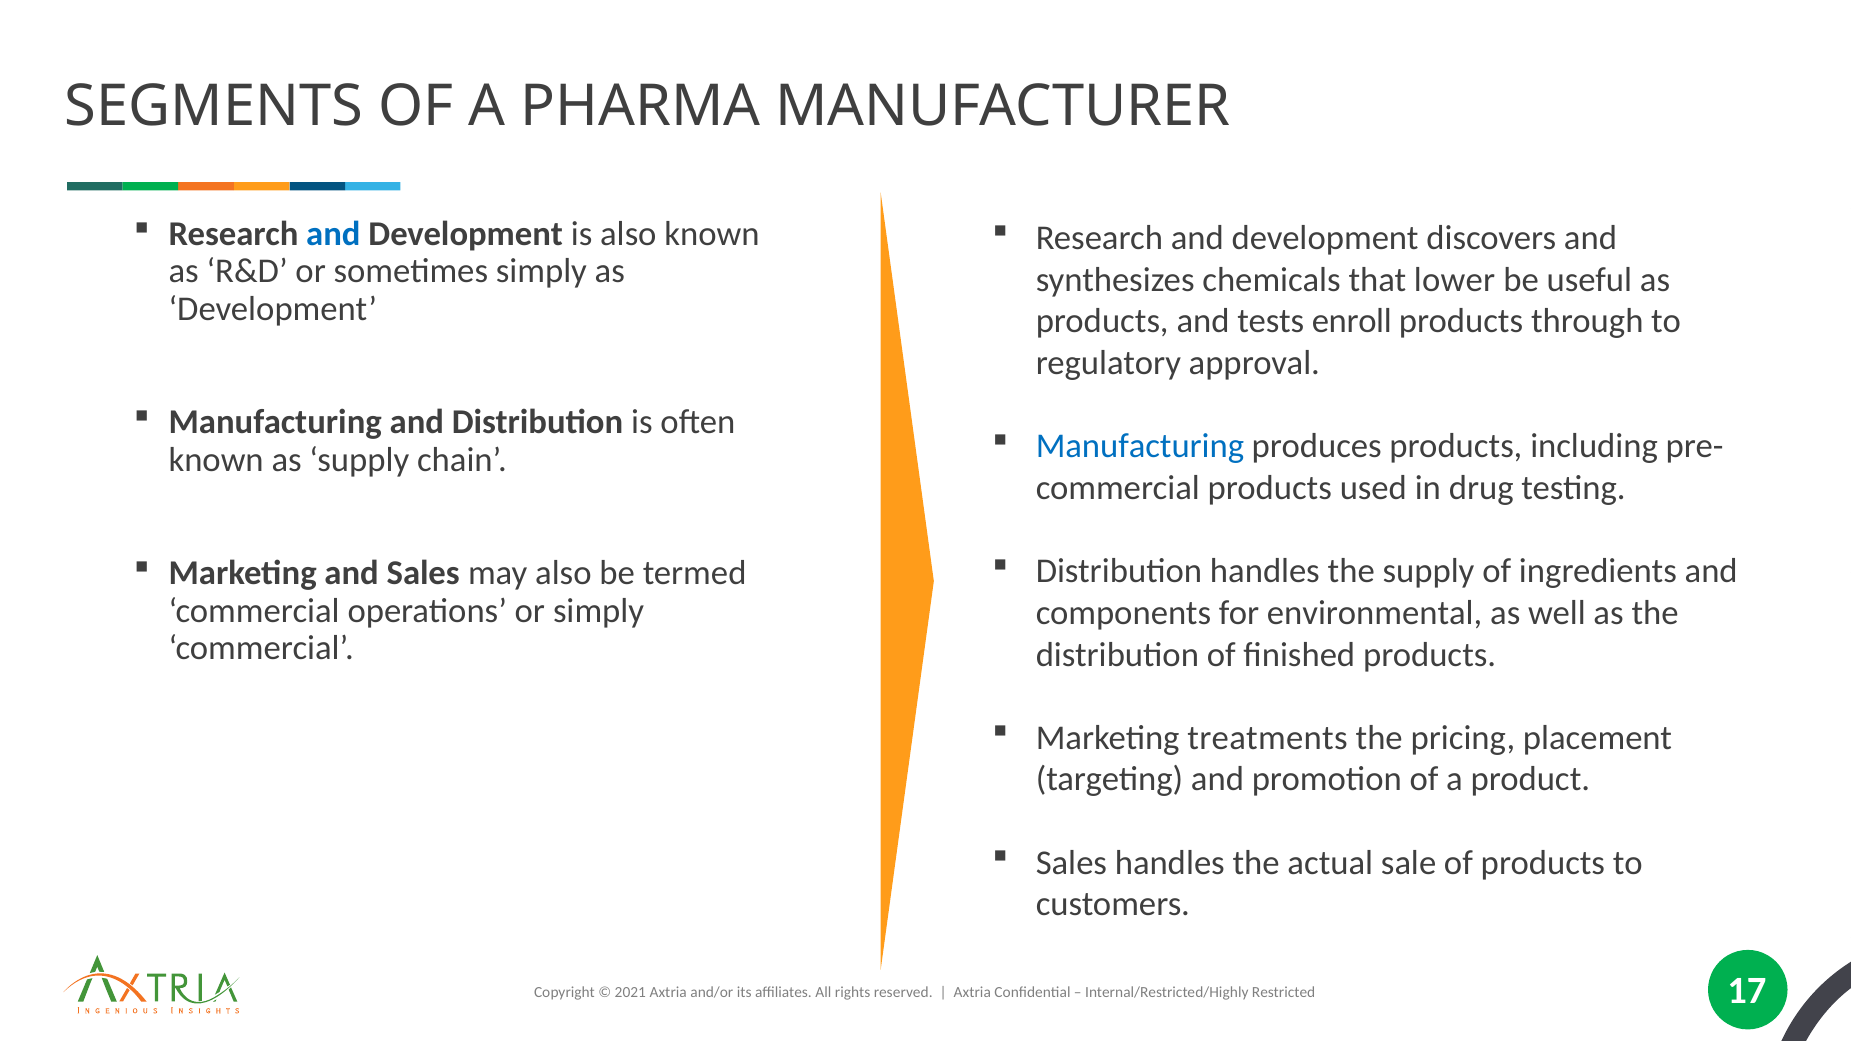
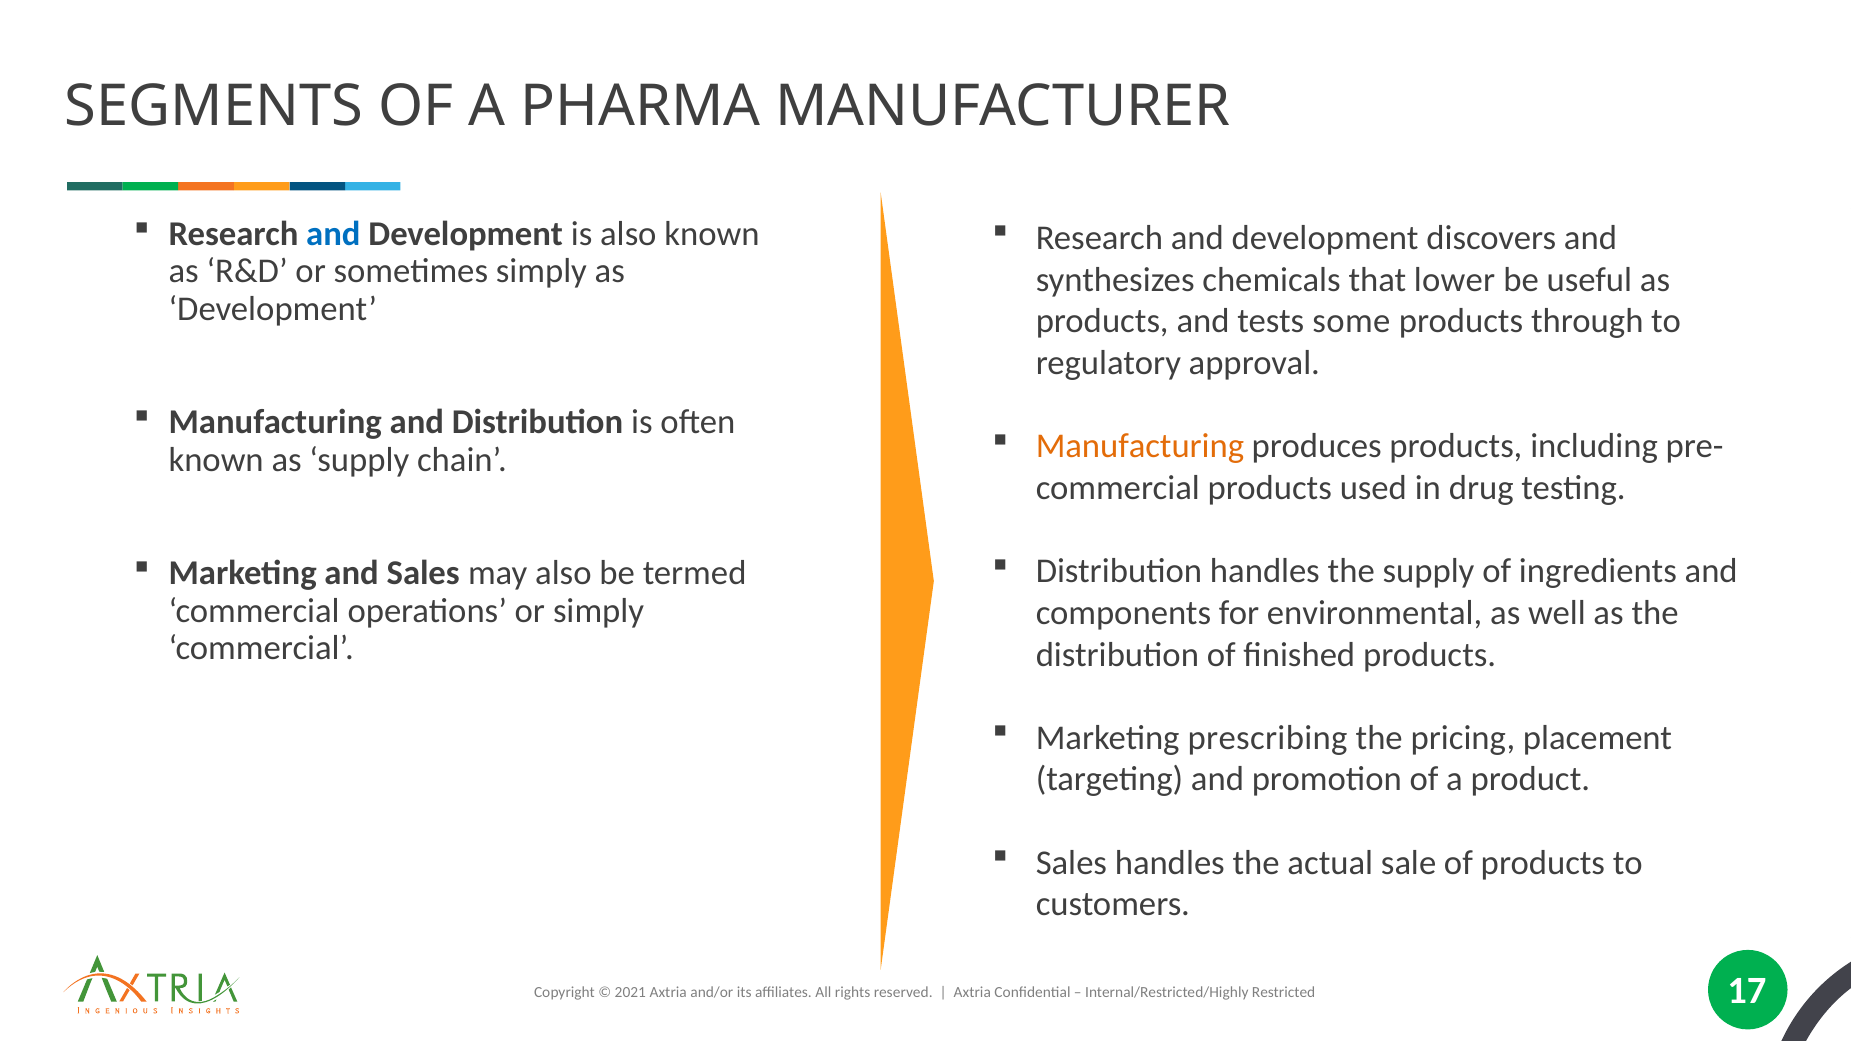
enroll: enroll -> some (1351, 322)
Manufacturing colour: blue -> orange (1140, 447)
treatments: treatments -> prescribing (1268, 738)
